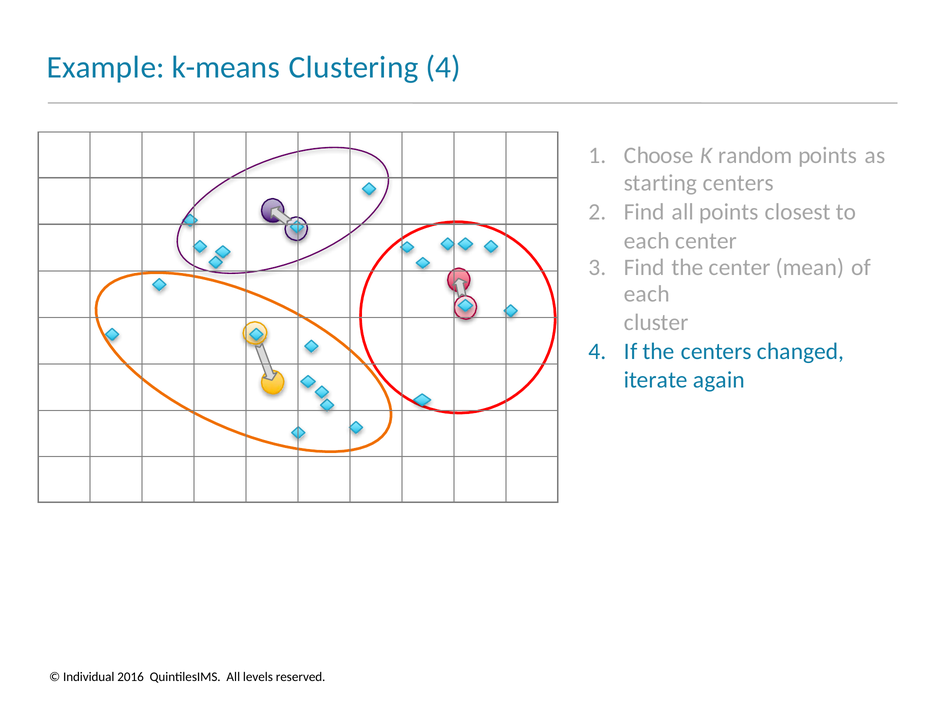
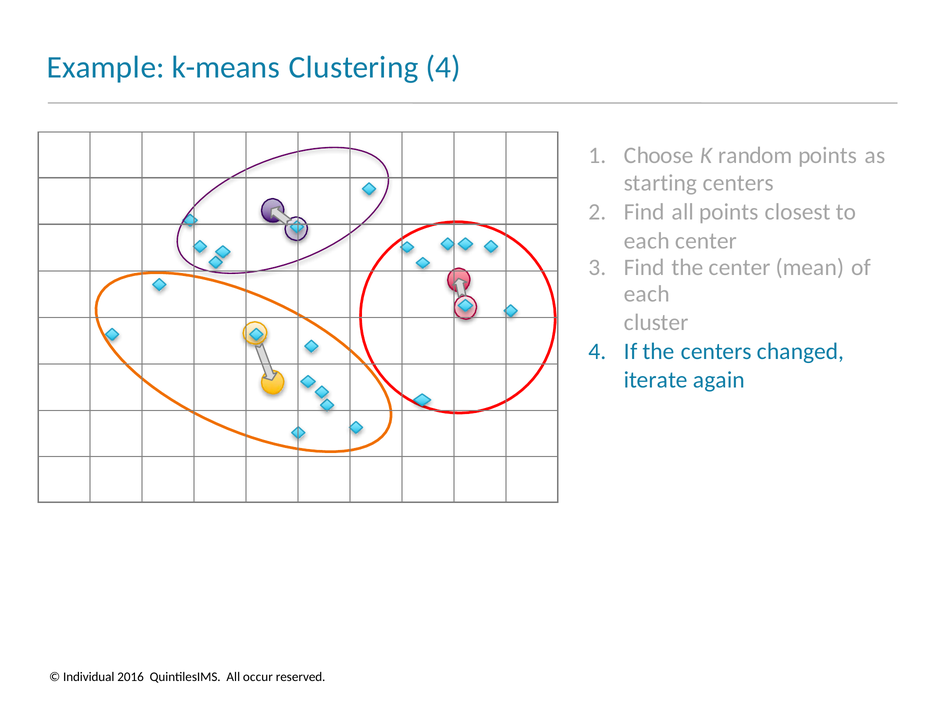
levels: levels -> occur (258, 677)
